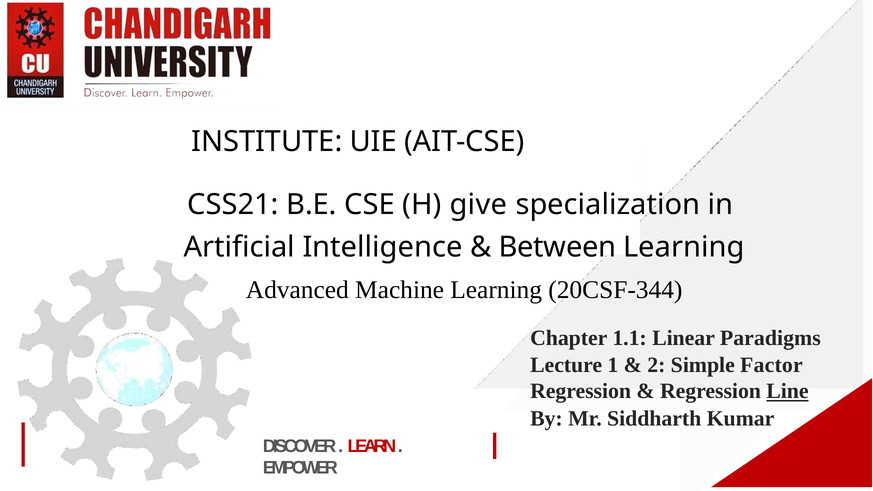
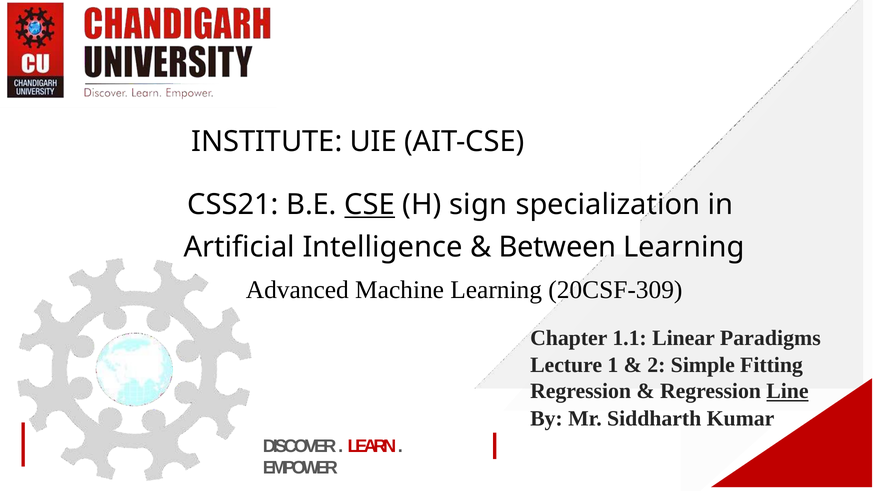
CSE underline: none -> present (370, 205)
give: give -> sign (478, 205)
20CSF-344: 20CSF-344 -> 20CSF-309 (615, 290)
Factor: Factor -> Fitting (772, 365)
